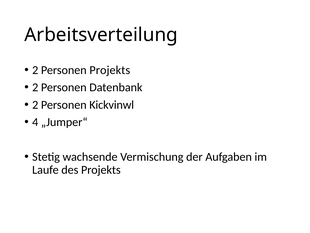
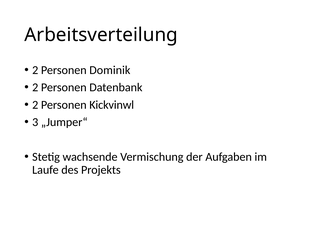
Personen Projekts: Projekts -> Dominik (110, 70)
4: 4 -> 3 (35, 122)
